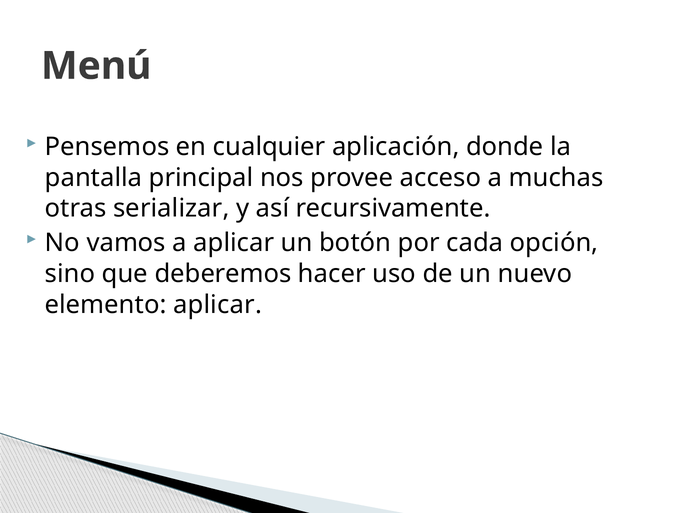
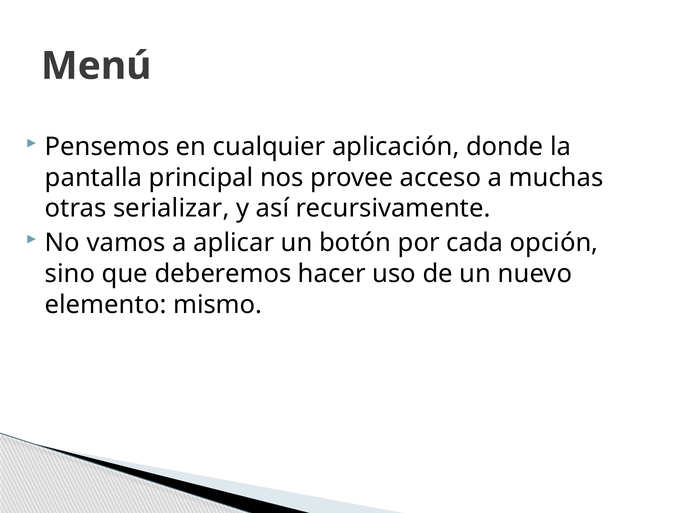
elemento aplicar: aplicar -> mismo (218, 305)
